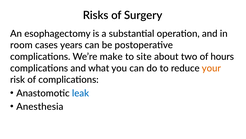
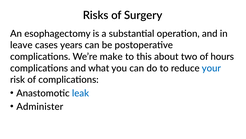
room: room -> leave (21, 45)
site: site -> this (144, 56)
your colour: orange -> blue (211, 68)
Anesthesia: Anesthesia -> Administer (40, 106)
